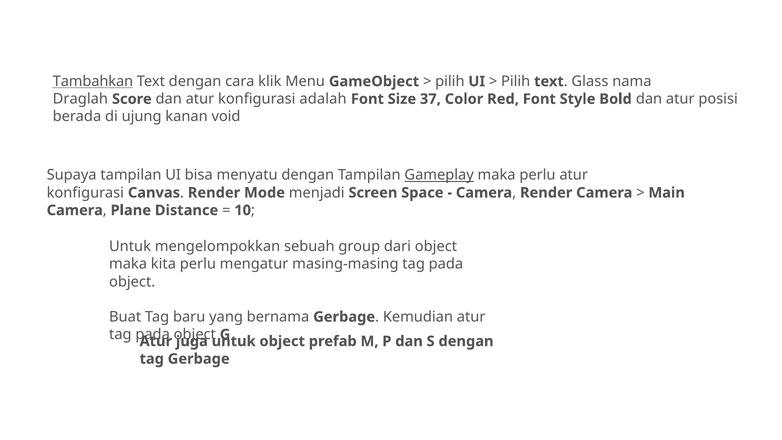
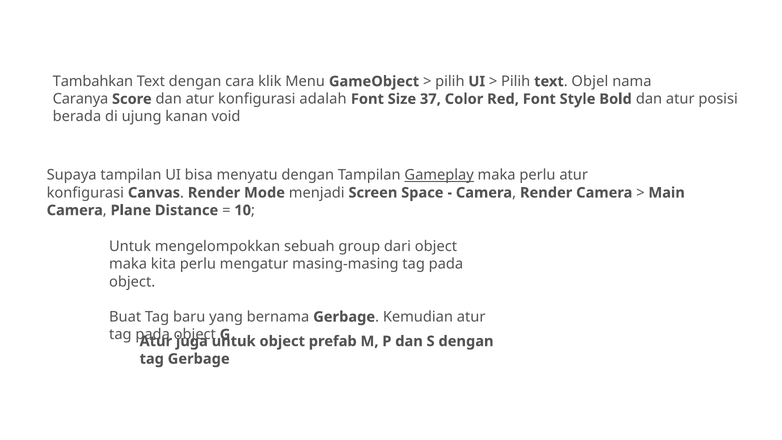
Tambahkan underline: present -> none (93, 81)
Glass: Glass -> Objel (590, 81)
Draglah: Draglah -> Caranya (80, 99)
